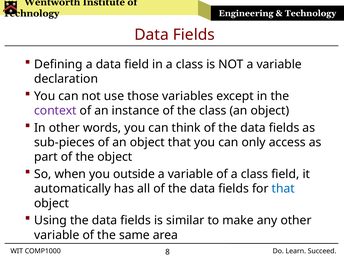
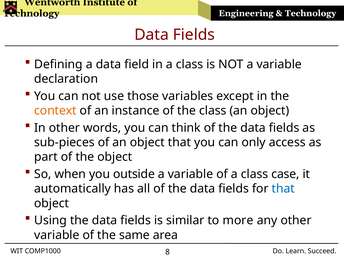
context colour: purple -> orange (55, 111)
class field: field -> case (285, 174)
make: make -> more (238, 220)
